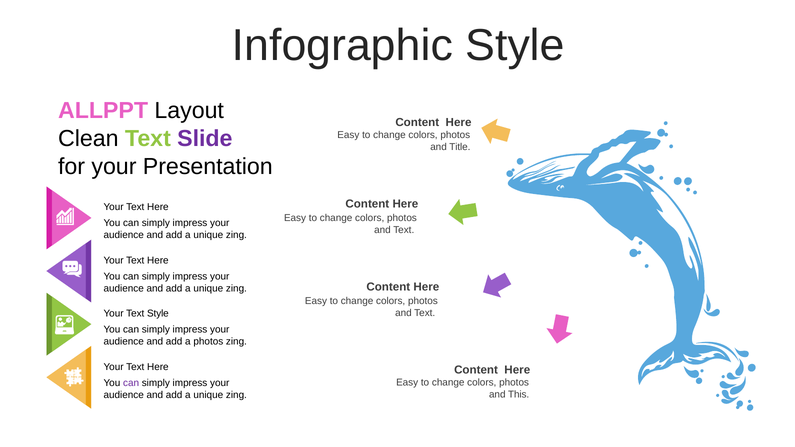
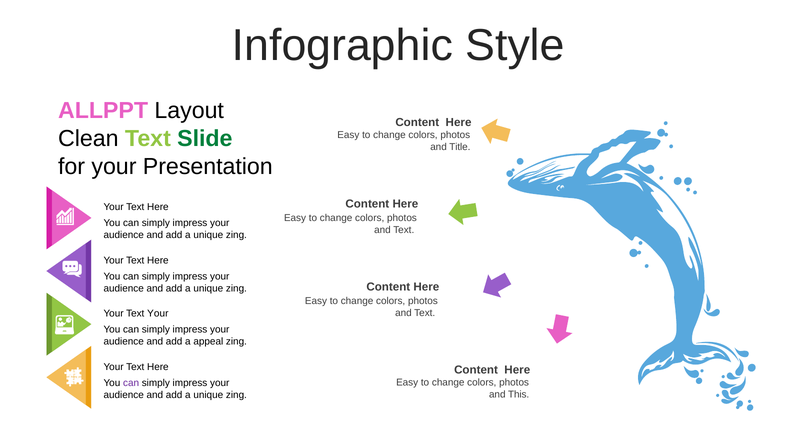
Slide colour: purple -> green (205, 139)
Text Style: Style -> Your (158, 314)
a photos: photos -> appeal (208, 342)
